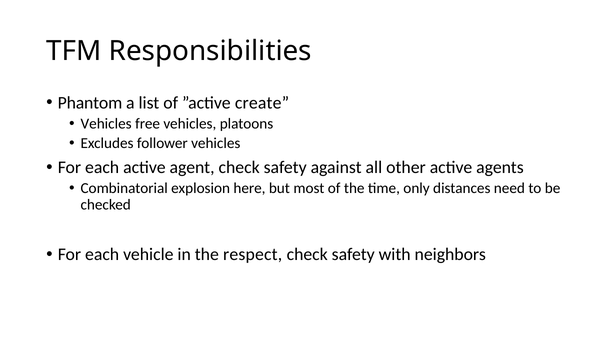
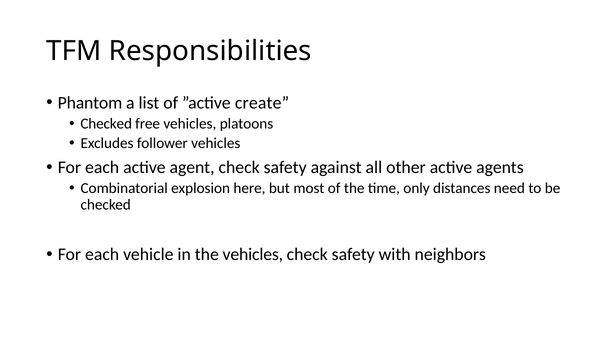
Vehicles: Vehicles -> Checked (106, 124)
the respect: respect -> vehicles (253, 254)
